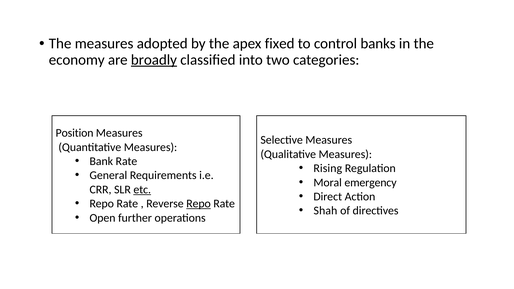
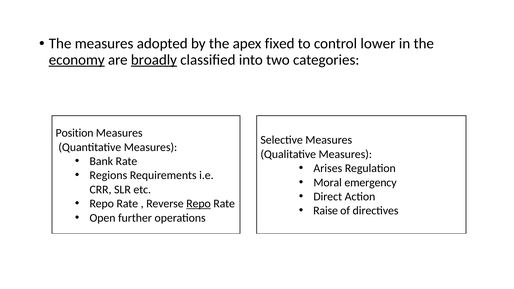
banks: banks -> lower (378, 44)
economy underline: none -> present (77, 60)
Rising: Rising -> Arises (328, 168)
General: General -> Regions (108, 175)
etc underline: present -> none (142, 190)
Shah: Shah -> Raise (326, 211)
